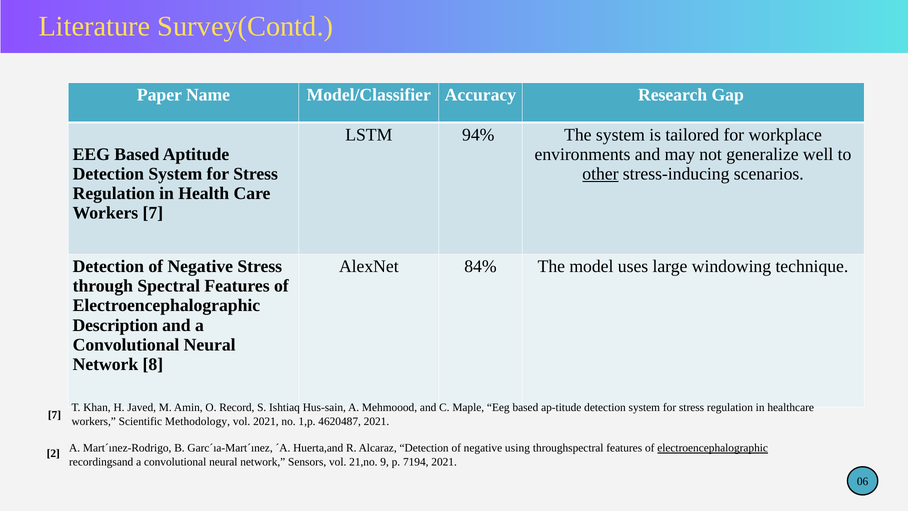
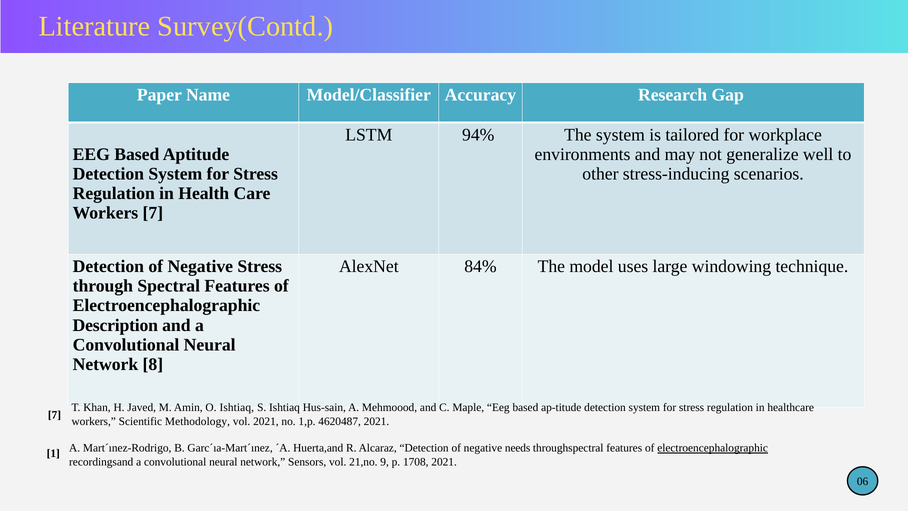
other underline: present -> none (600, 174)
O Record: Record -> Ishtiaq (237, 407)
using: using -> needs (518, 448)
2: 2 -> 1 (53, 453)
7194: 7194 -> 1708 (416, 462)
